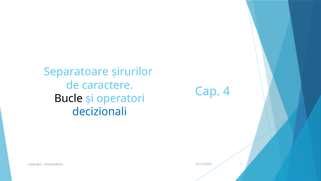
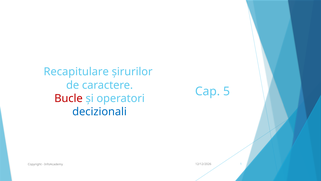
Separatoare: Separatoare -> Recapitulare (76, 72)
4: 4 -> 5 (227, 91)
Bucle colour: black -> red (69, 98)
